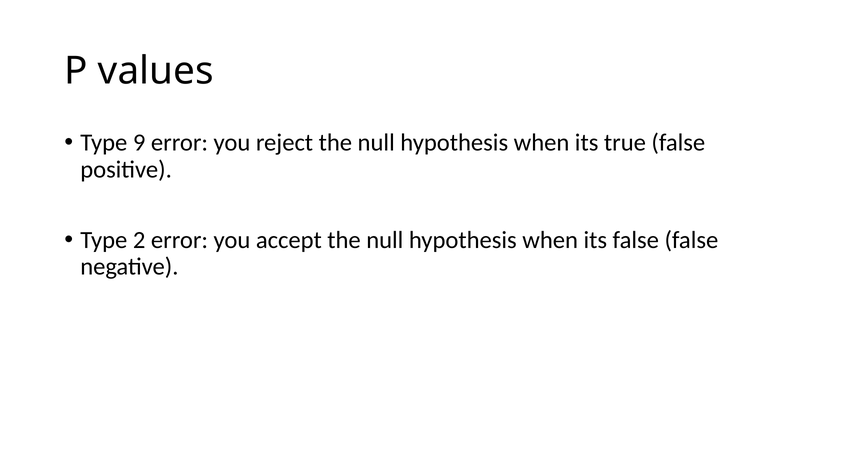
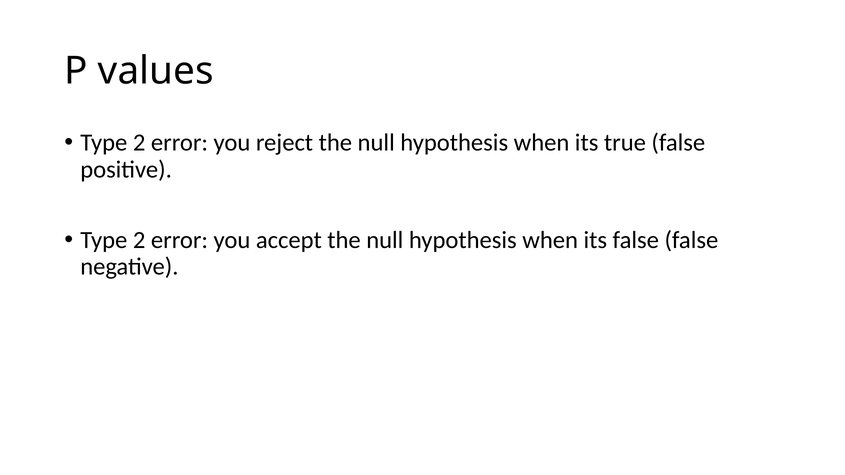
9: 9 -> 2 (139, 143)
